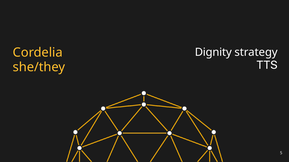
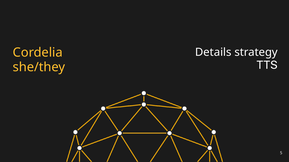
Dignity: Dignity -> Details (213, 52)
